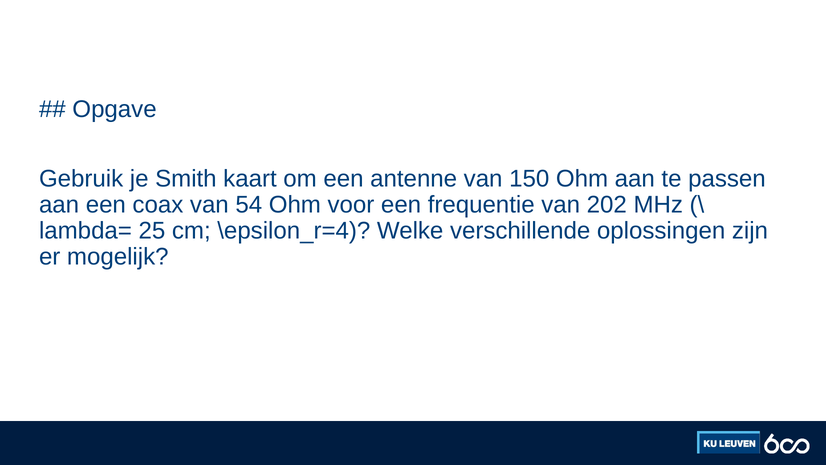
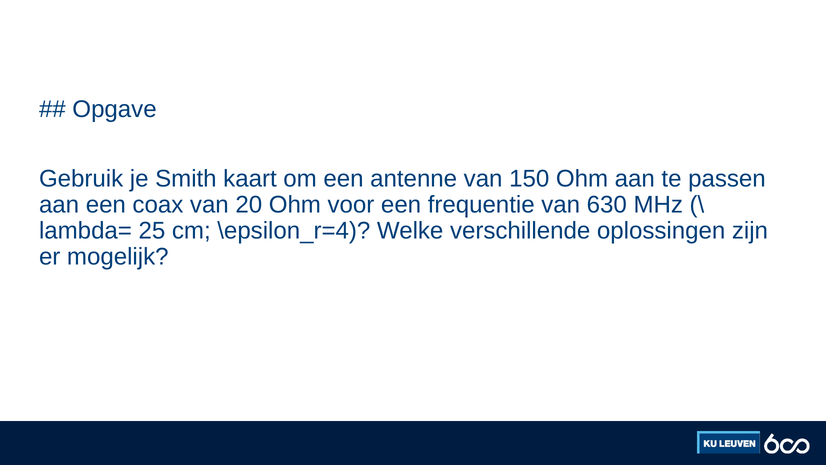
54: 54 -> 20 (249, 205)
202: 202 -> 630 (607, 205)
